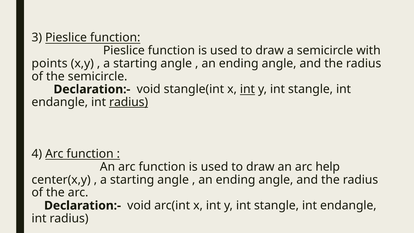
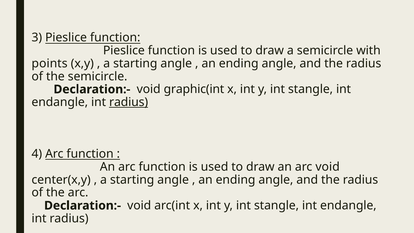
stangle(int: stangle(int -> graphic(int (194, 89)
int underline: present -> none (247, 89)
arc help: help -> void (328, 167)
